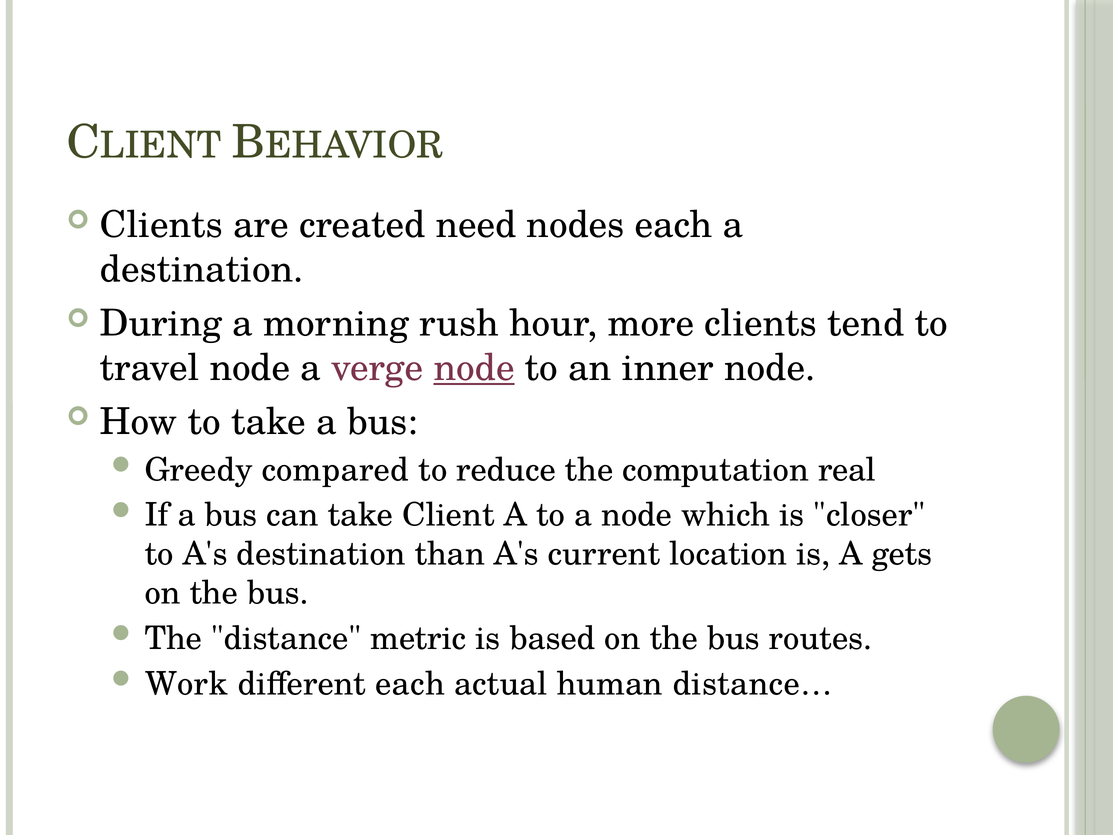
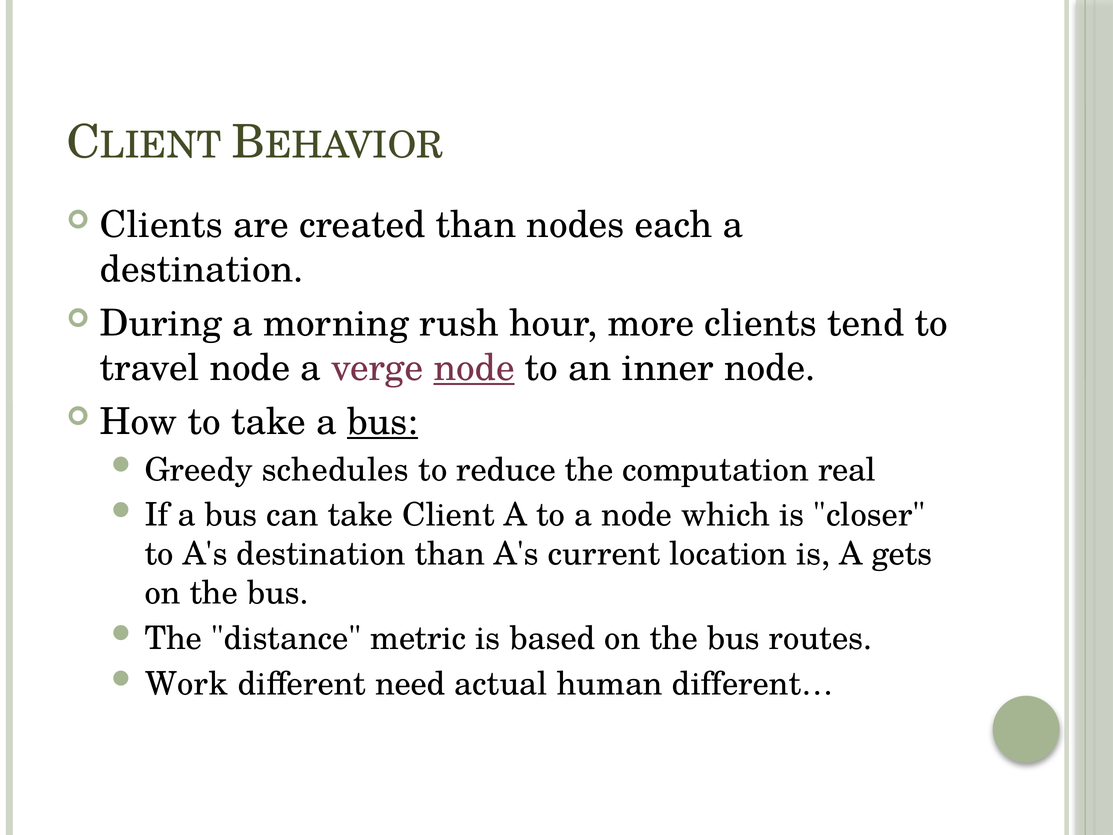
created need: need -> than (476, 225)
bus underline: none -> present (383, 422)
compared: compared -> schedules (335, 470)
different each: each -> need (410, 684)
distance…: distance… -> different… (753, 684)
